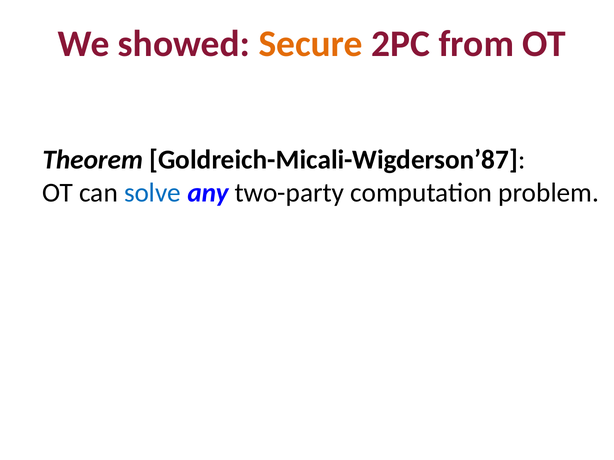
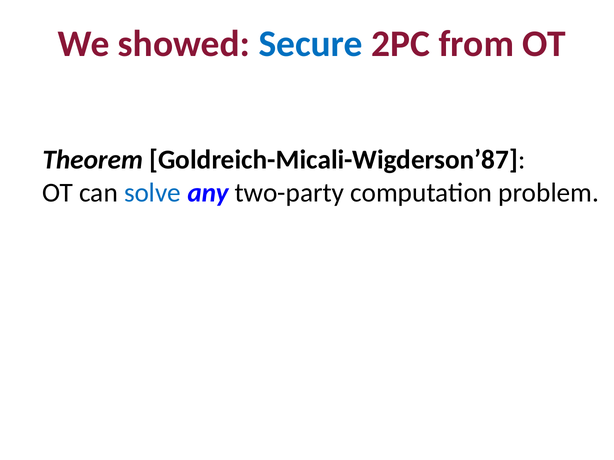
Secure colour: orange -> blue (311, 44)
